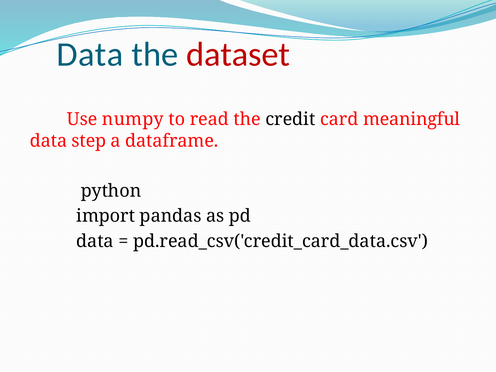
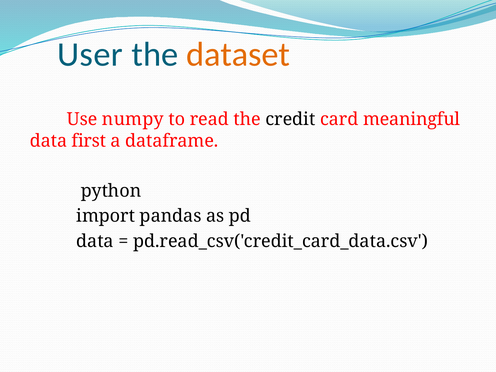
Data: Data -> User (90, 54)
dataset colour: red -> orange (238, 54)
step: step -> first (89, 141)
